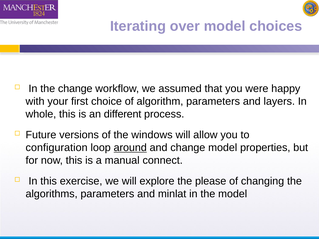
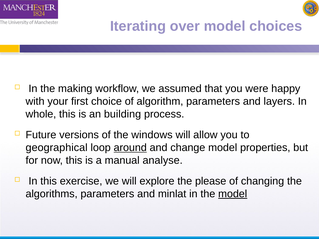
the change: change -> making (75, 89)
different: different -> building (123, 114)
configuration: configuration -> geographical (57, 148)
connect: connect -> analyse (163, 161)
model underline: none -> present (233, 194)
